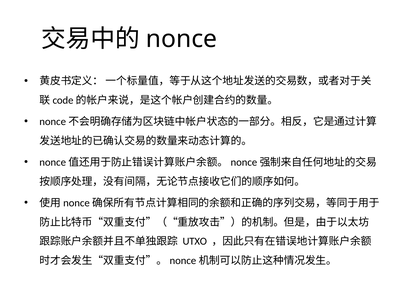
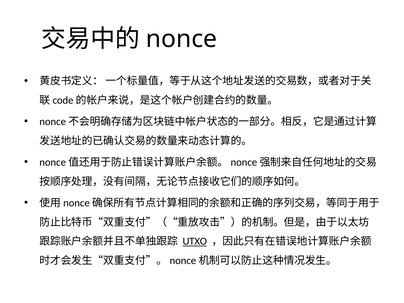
UTXO underline: none -> present (195, 241)
